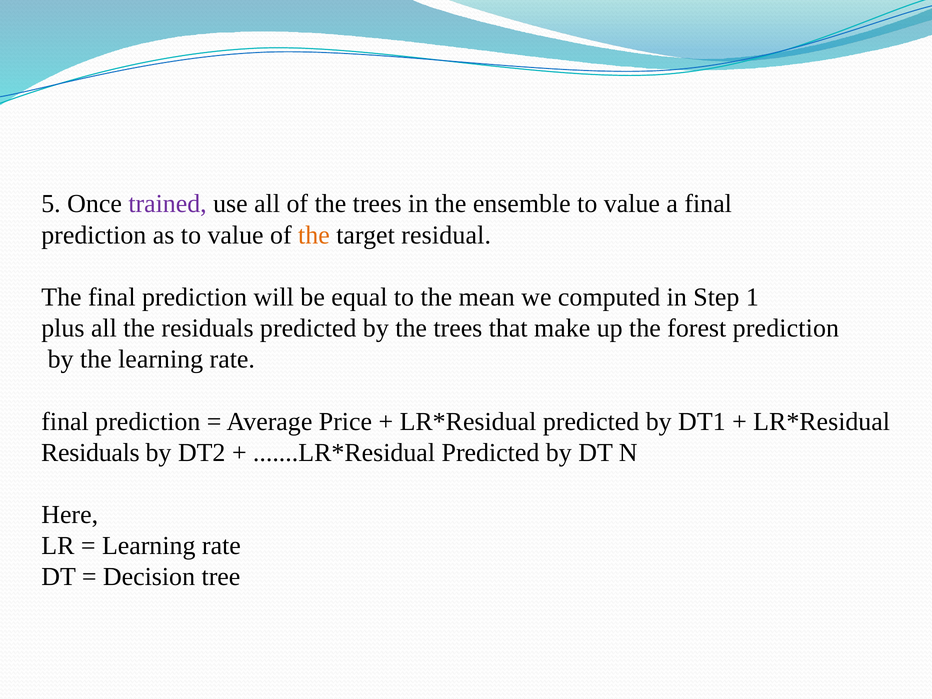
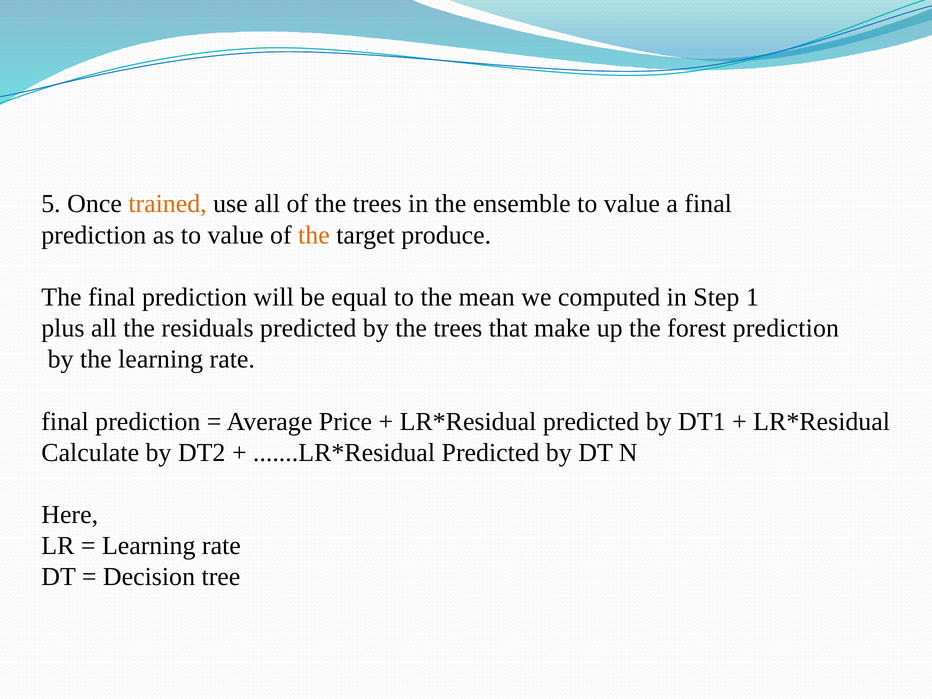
trained colour: purple -> orange (168, 204)
residual: residual -> produce (446, 235)
Residuals: Residuals -> Calculate (90, 453)
